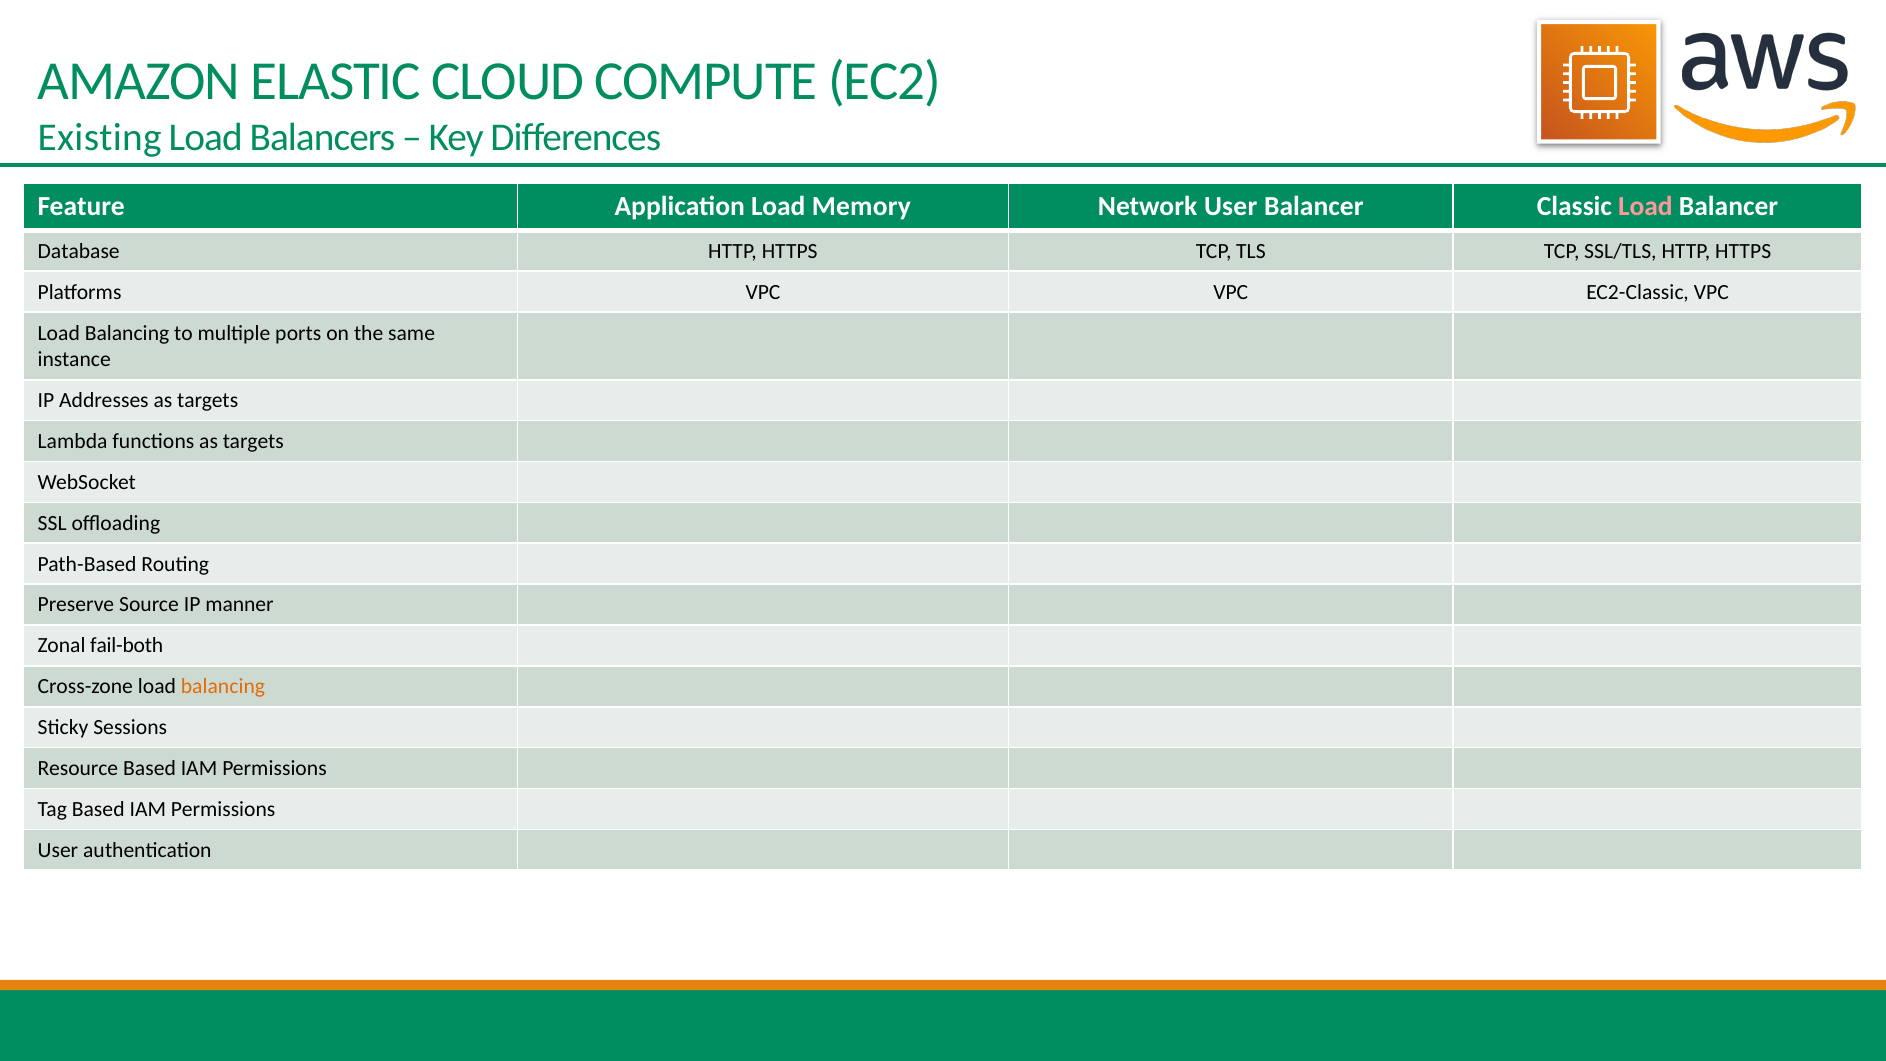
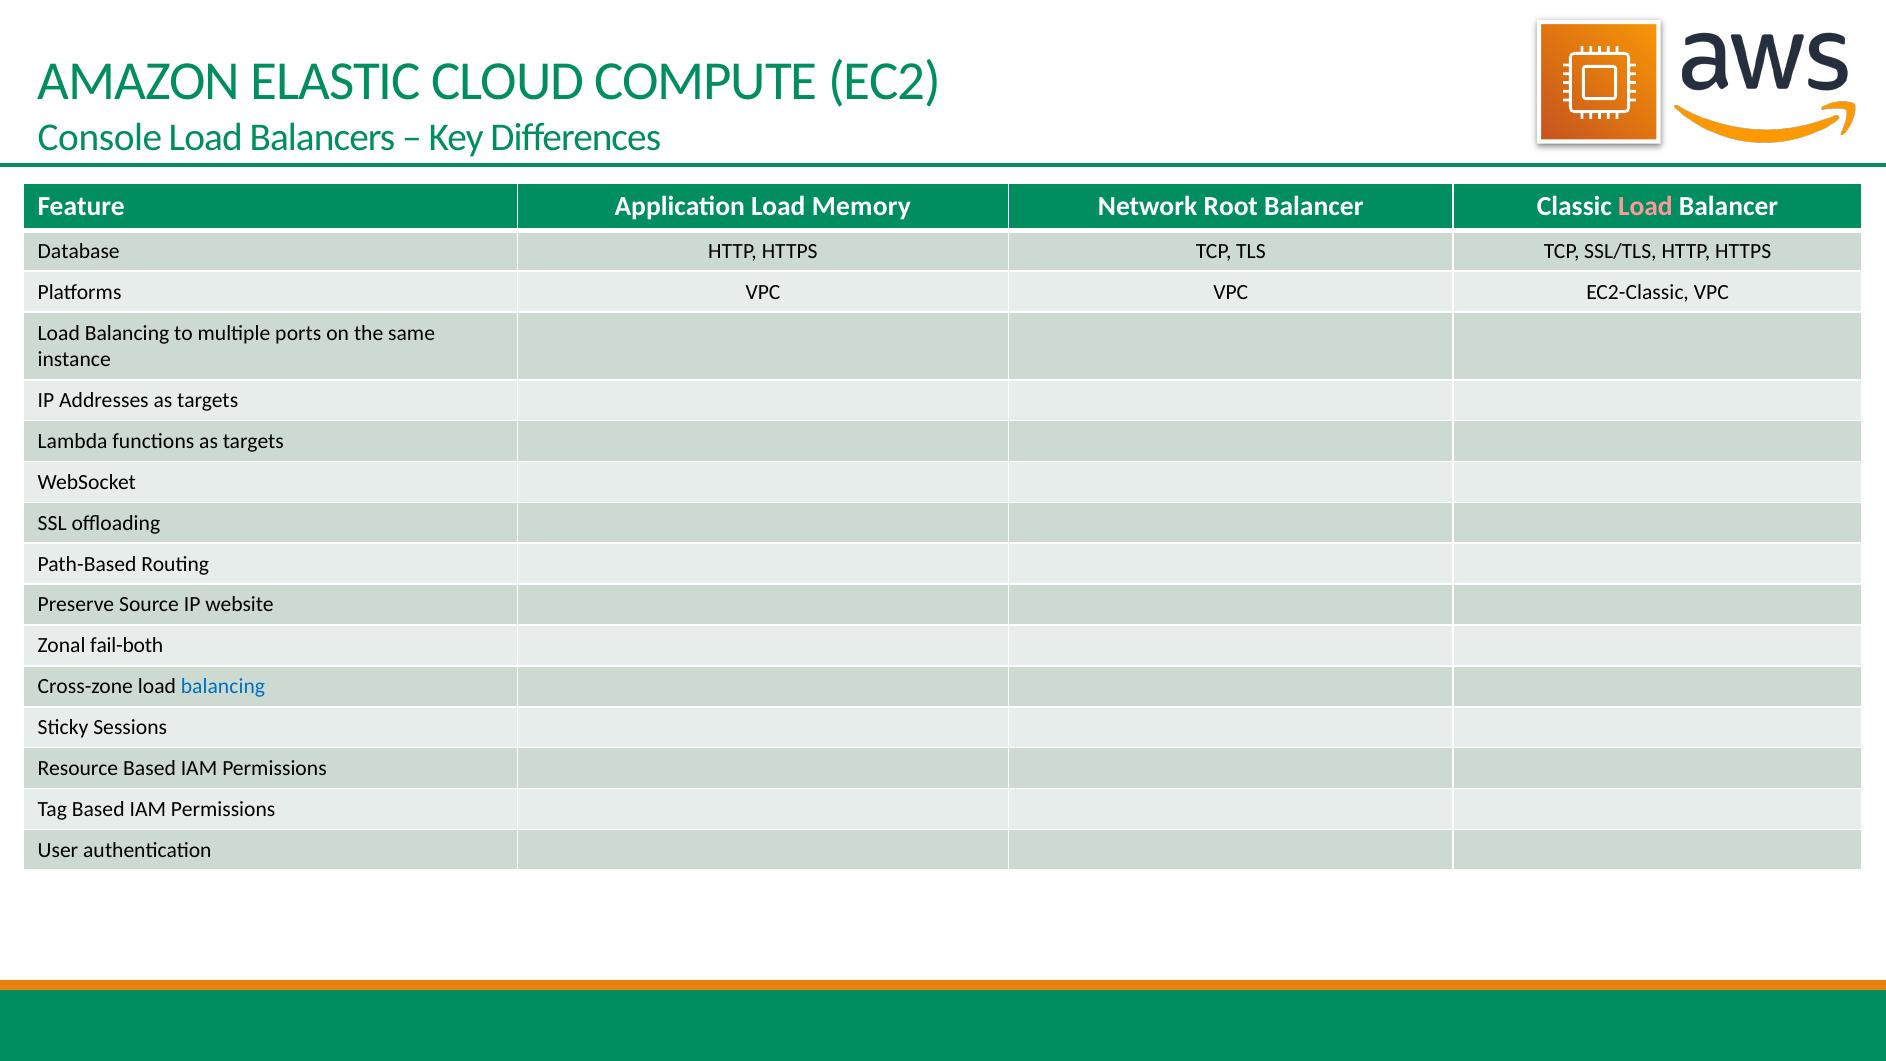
Existing: Existing -> Console (100, 137)
Network User: User -> Root (1231, 207)
manner: manner -> website (239, 605)
balancing colour: orange -> blue (223, 687)
